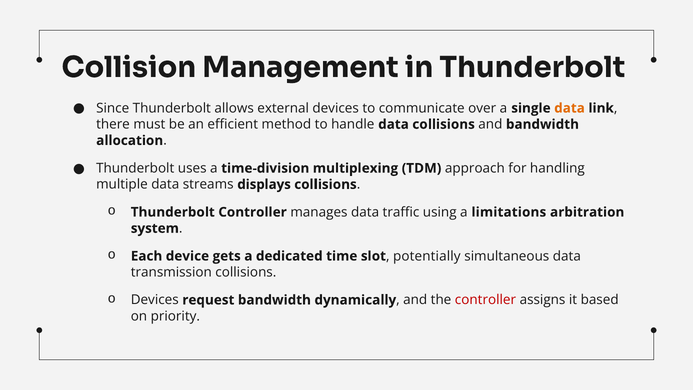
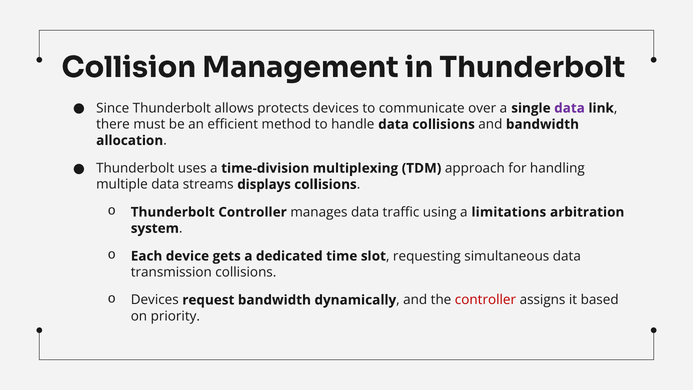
external: external -> protects (283, 108)
data colour: orange -> purple (570, 108)
potentially: potentially -> requesting (427, 256)
